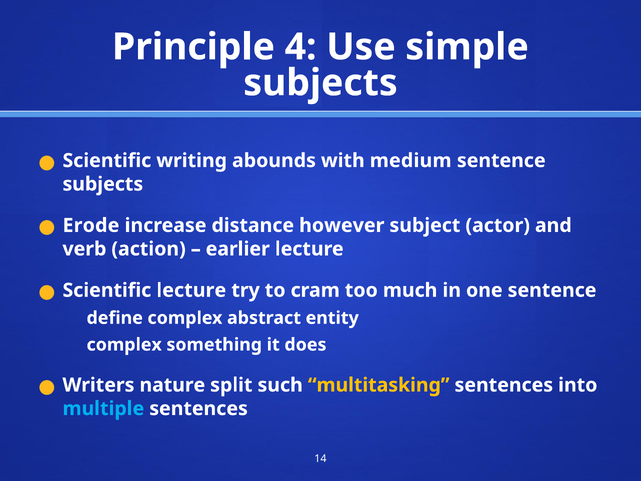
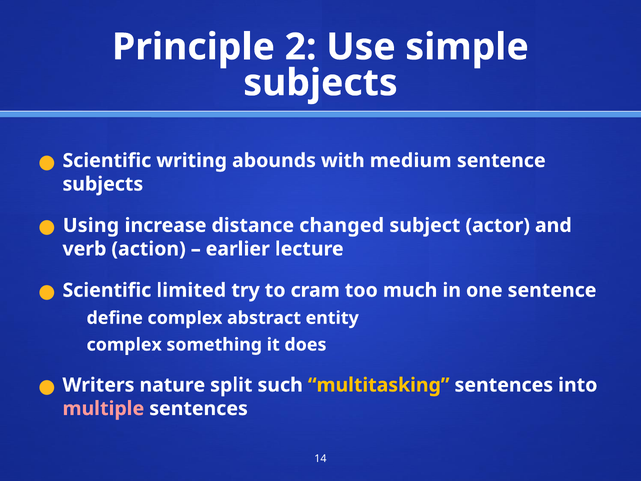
4: 4 -> 2 (301, 47)
Erode: Erode -> Using (91, 225)
however: however -> changed (342, 225)
Scientific lecture: lecture -> limited (191, 290)
multiple colour: light blue -> pink (103, 408)
